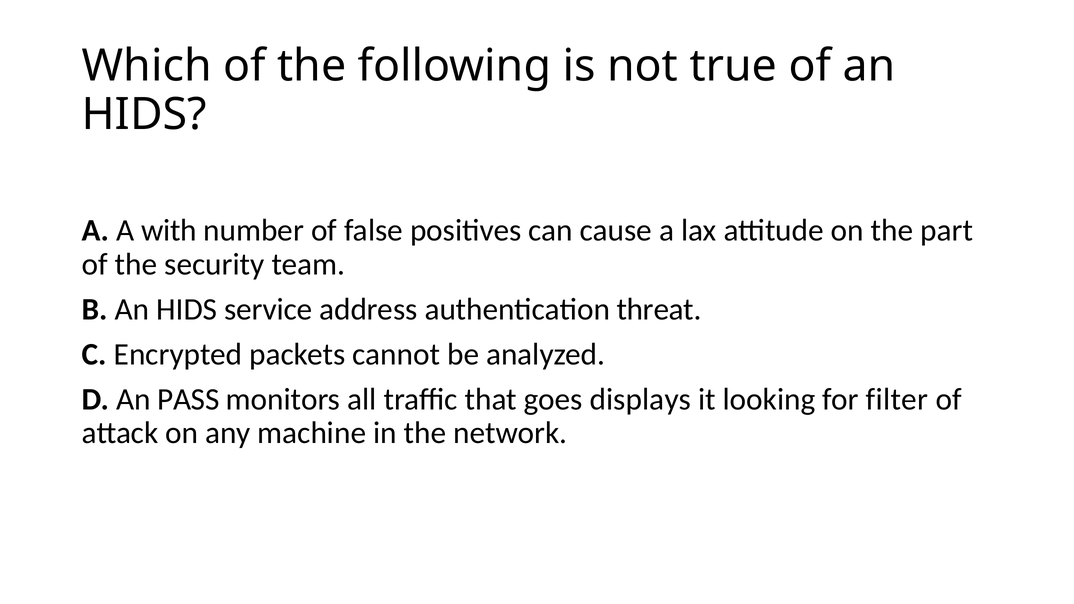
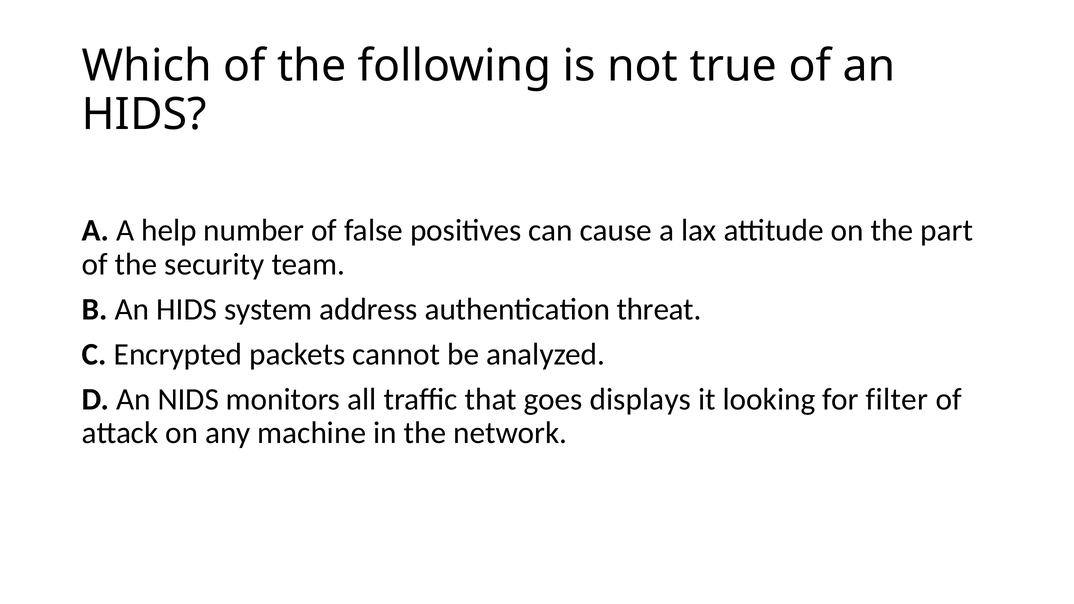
with: with -> help (169, 230)
service: service -> system (268, 309)
PASS: PASS -> NIDS (188, 399)
